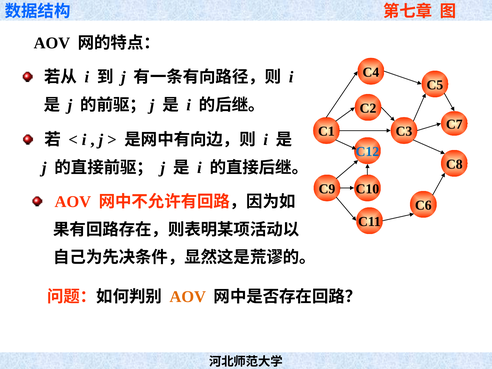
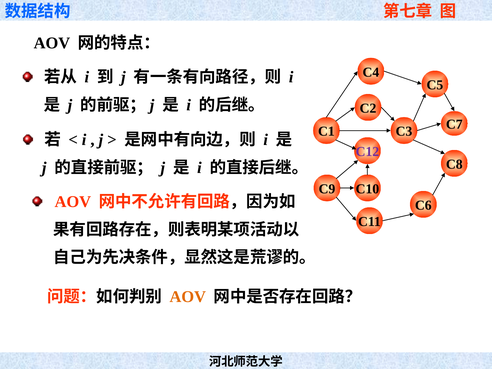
C12 colour: blue -> purple (367, 152)
